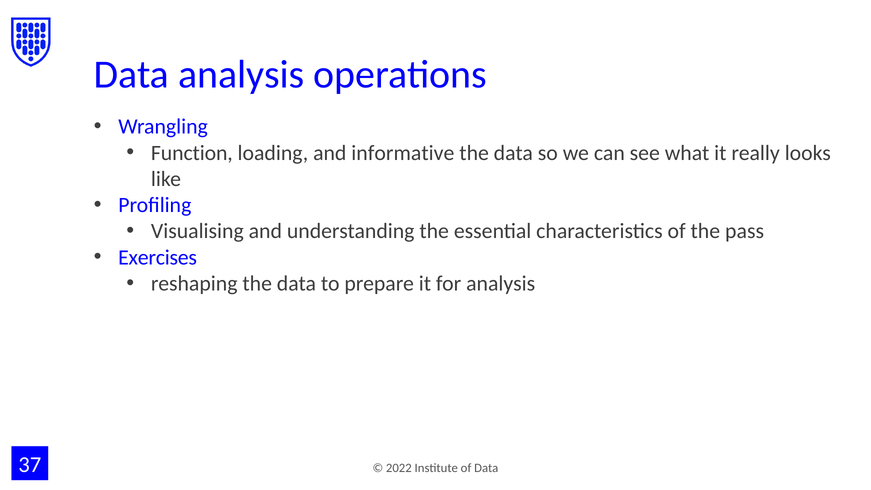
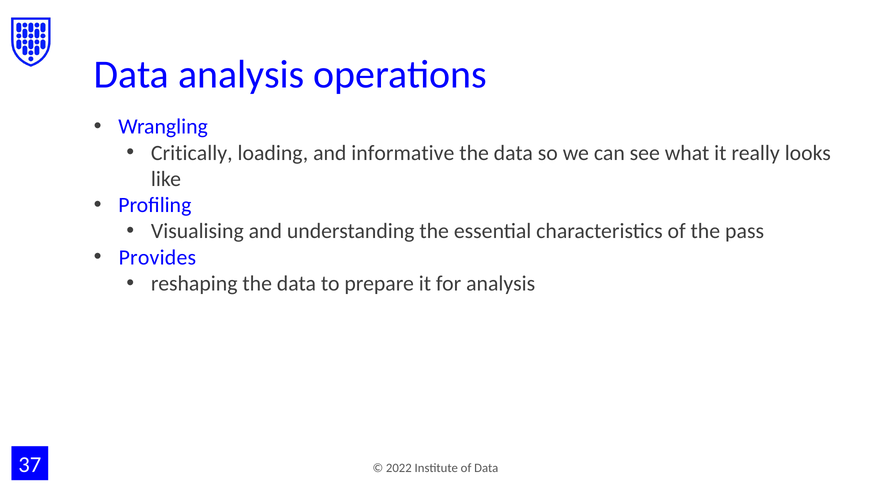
Function: Function -> Critically (192, 153)
Exercises: Exercises -> Provides (157, 257)
